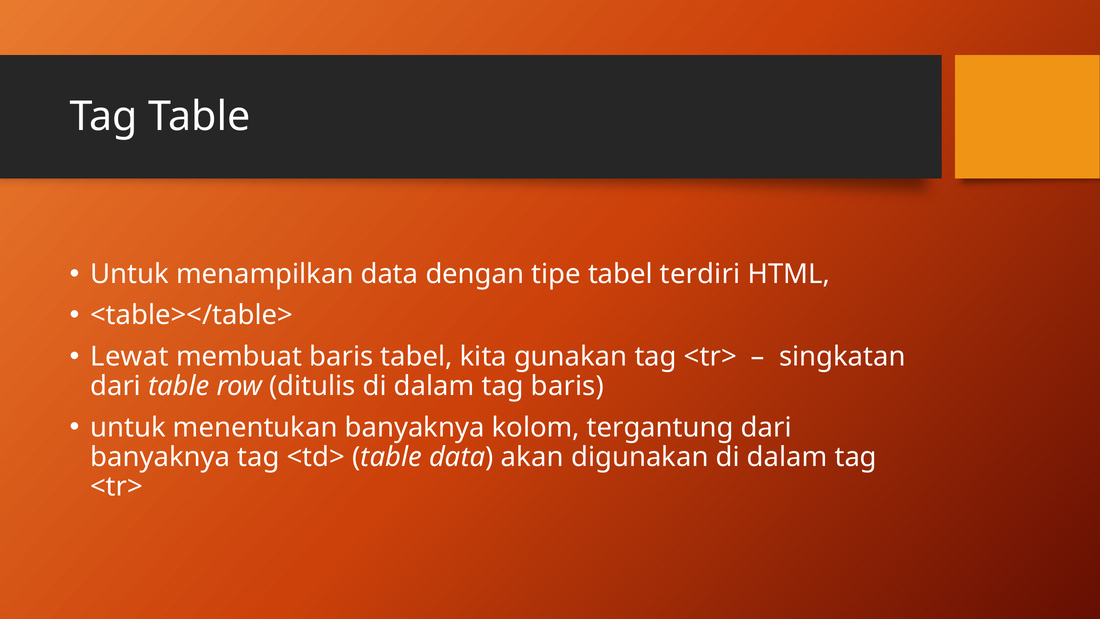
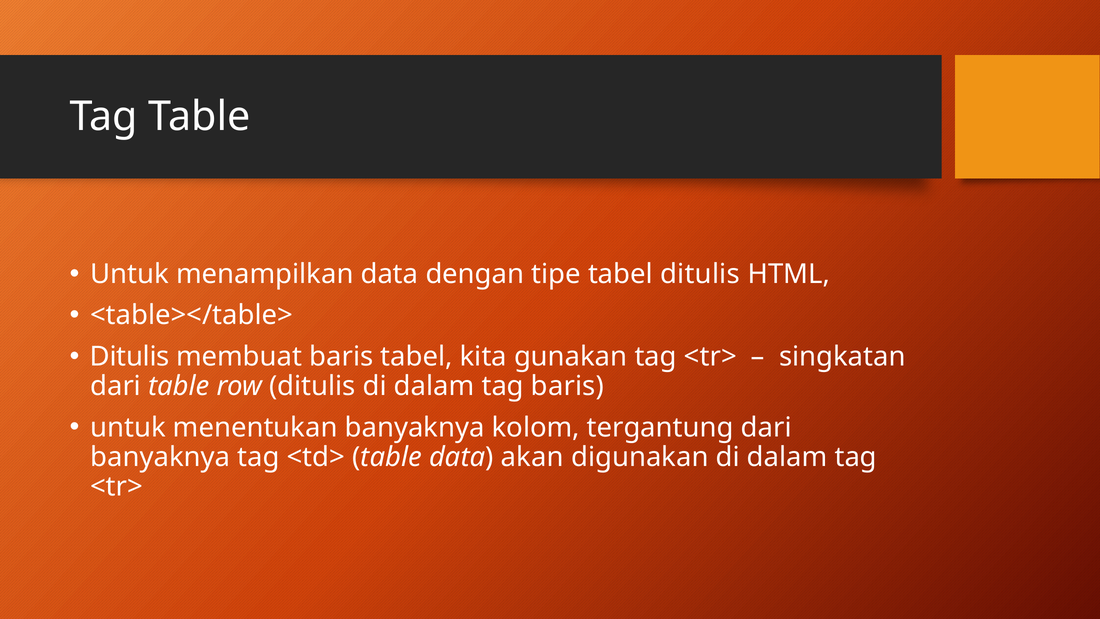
tabel terdiri: terdiri -> ditulis (700, 274)
Lewat: Lewat -> Ditulis (130, 356)
